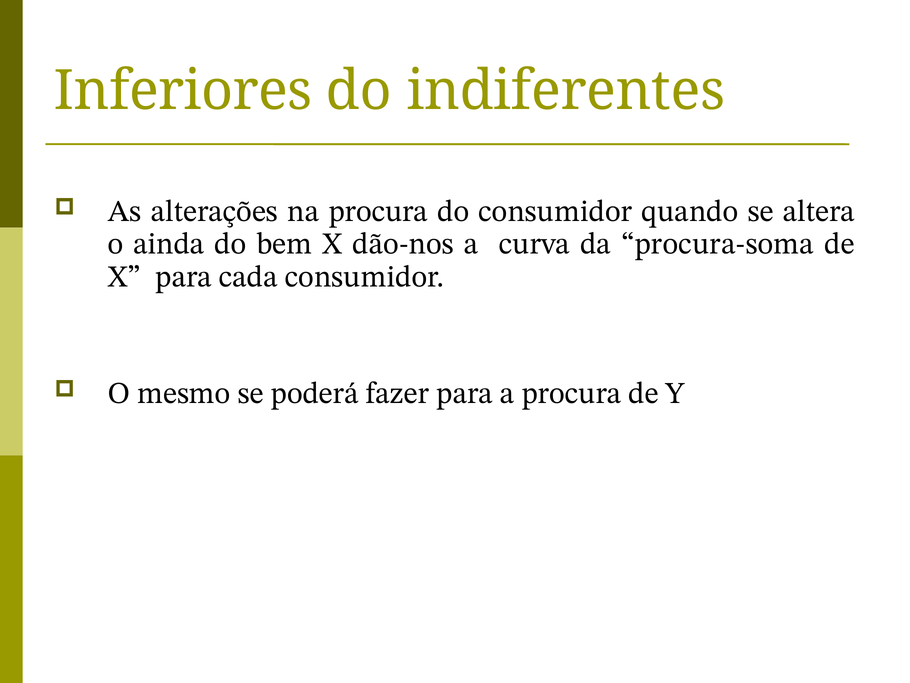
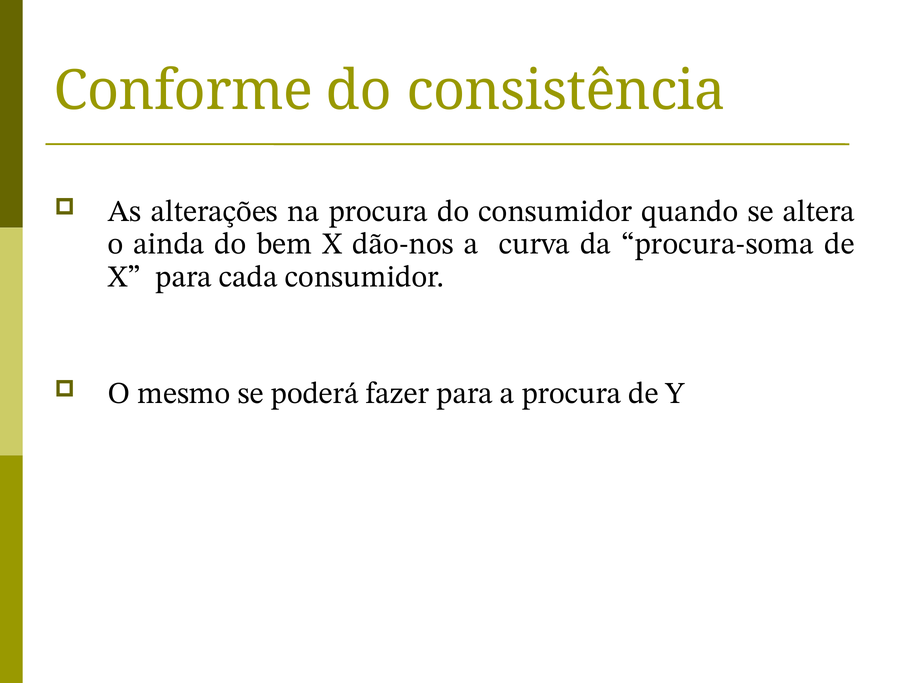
Inferiores: Inferiores -> Conforme (183, 91)
indiferentes: indiferentes -> consistência (566, 91)
